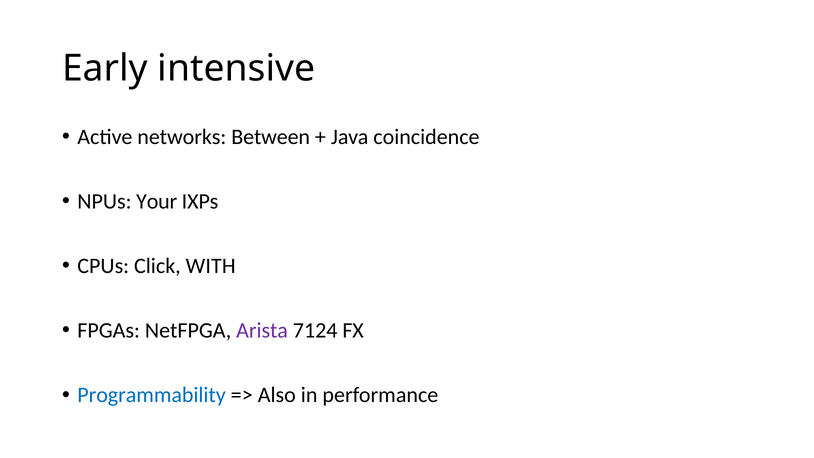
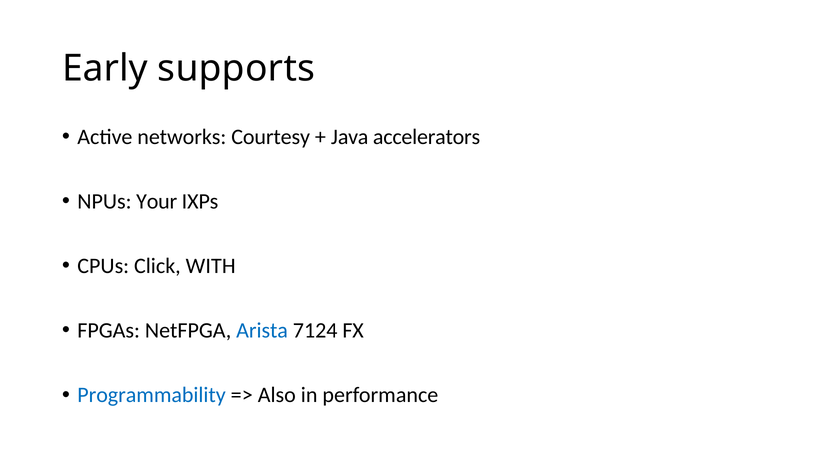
intensive: intensive -> supports (236, 68)
Between: Between -> Courtesy (271, 137)
coincidence: coincidence -> accelerators (427, 137)
Arista colour: purple -> blue (262, 330)
